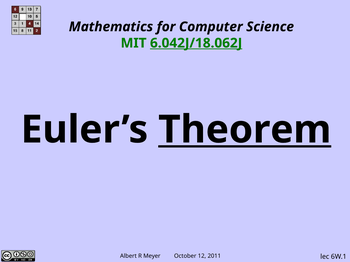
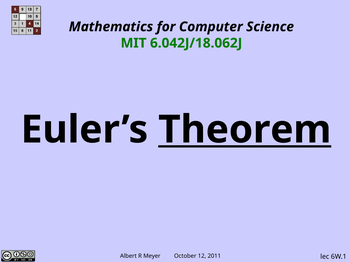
6.042J/18.062J underline: present -> none (196, 43)
